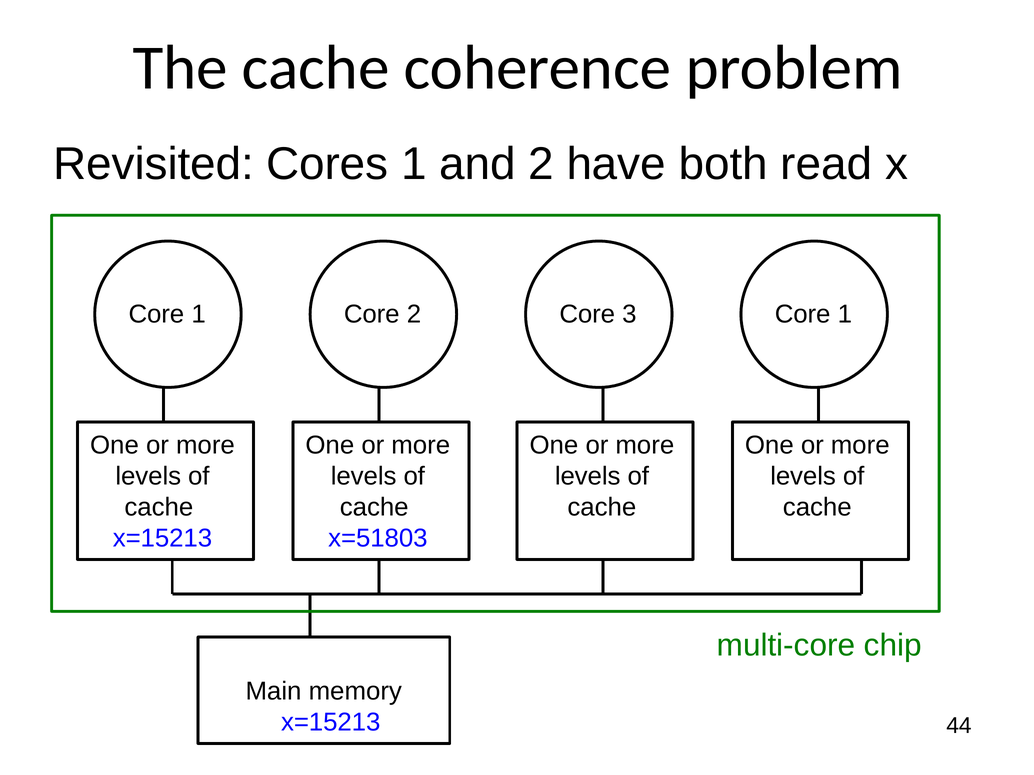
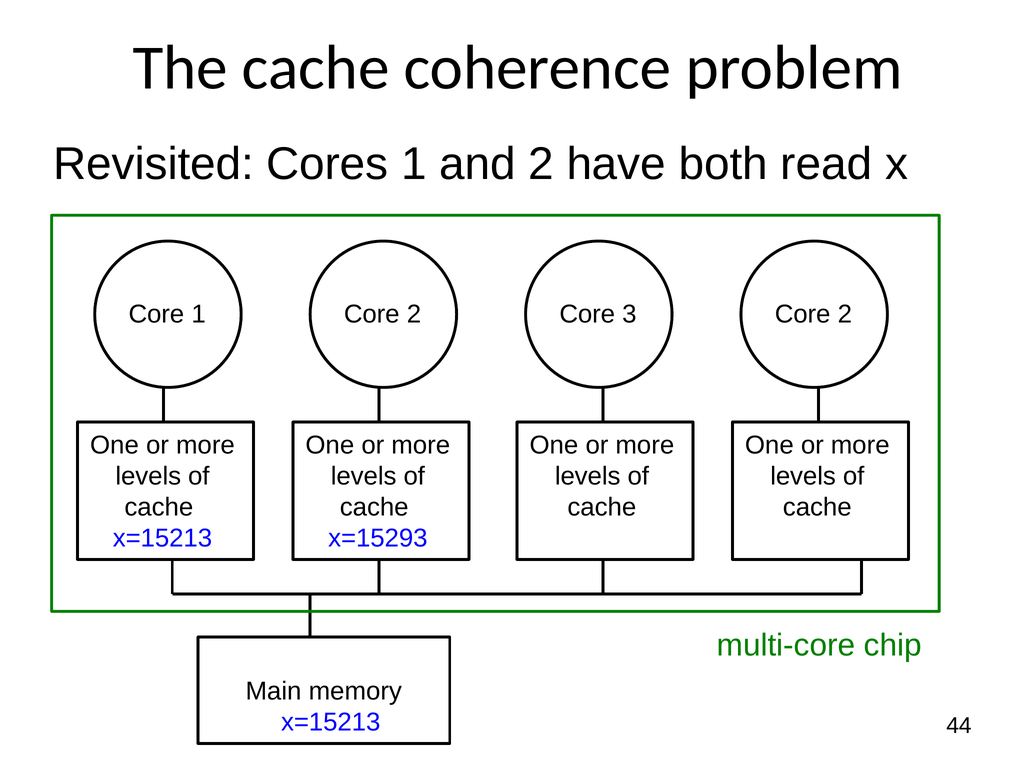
3 Core 1: 1 -> 2 (845, 314)
x=51803: x=51803 -> x=15293 (378, 539)
